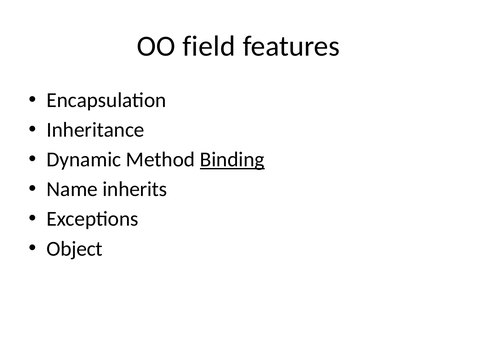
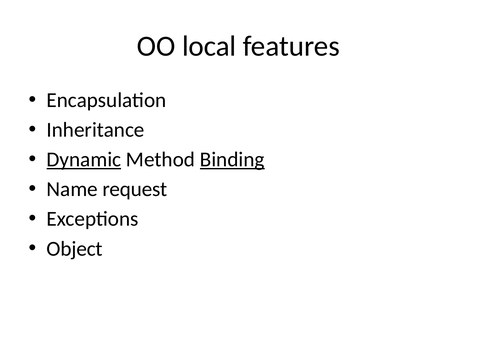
field: field -> local (209, 46)
Dynamic underline: none -> present (84, 159)
inherits: inherits -> request (135, 189)
